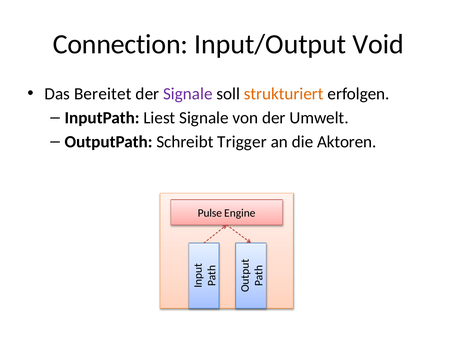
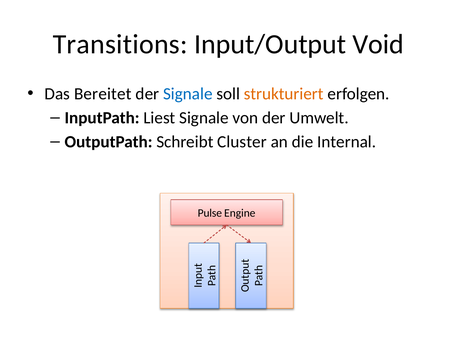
Connection: Connection -> Transitions (120, 44)
Signale colour: purple -> blue (188, 94)
Trigger: Trigger -> Cluster (242, 142)
Aktoren: Aktoren -> Internal (347, 142)
